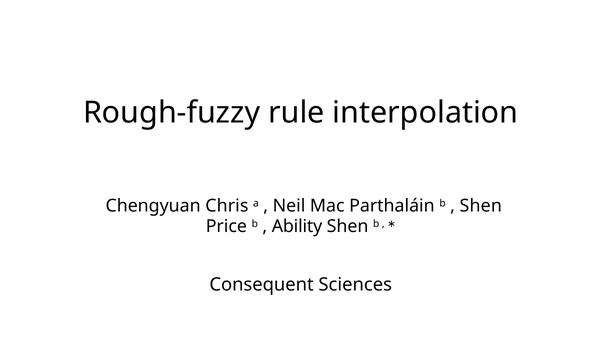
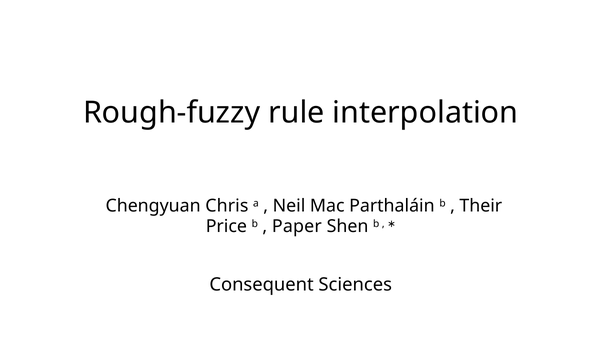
Shen: Shen -> Their (481, 206)
Ability: Ability -> Paper (297, 227)
